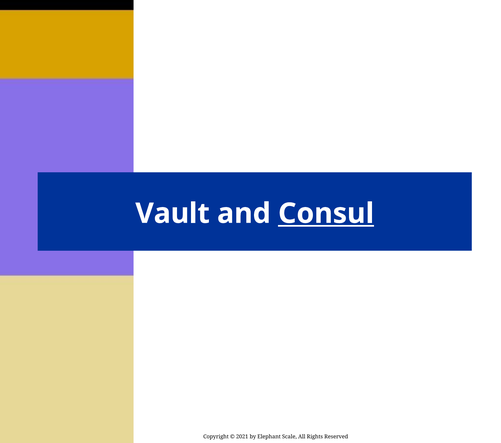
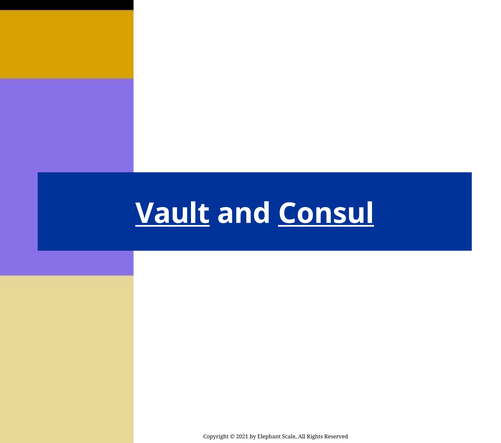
Vault underline: none -> present (173, 214)
